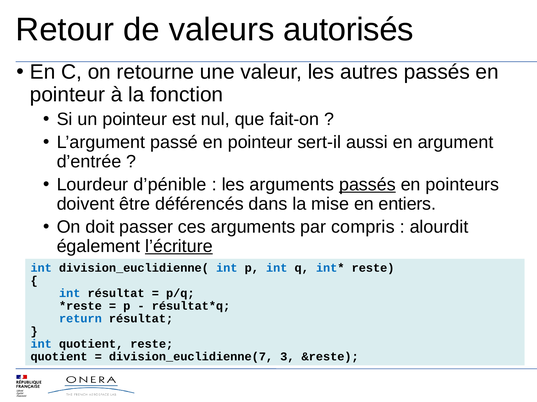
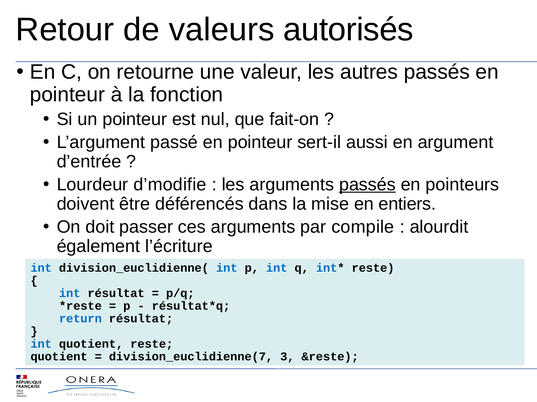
d’pénible: d’pénible -> d’modifie (170, 185)
compris: compris -> compile (363, 227)
l’écriture underline: present -> none (179, 247)
